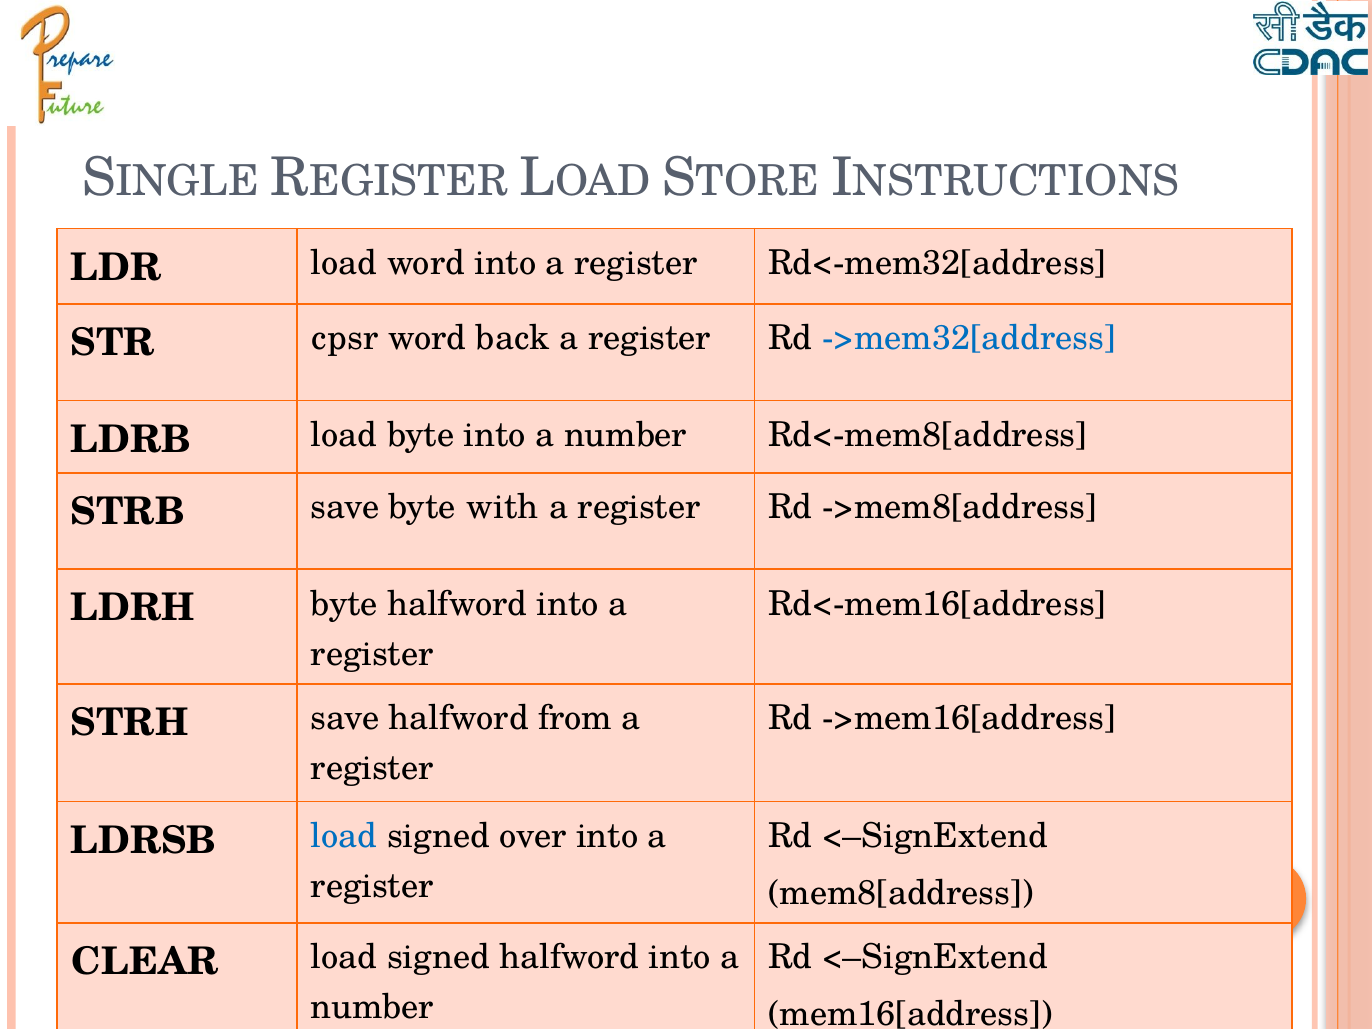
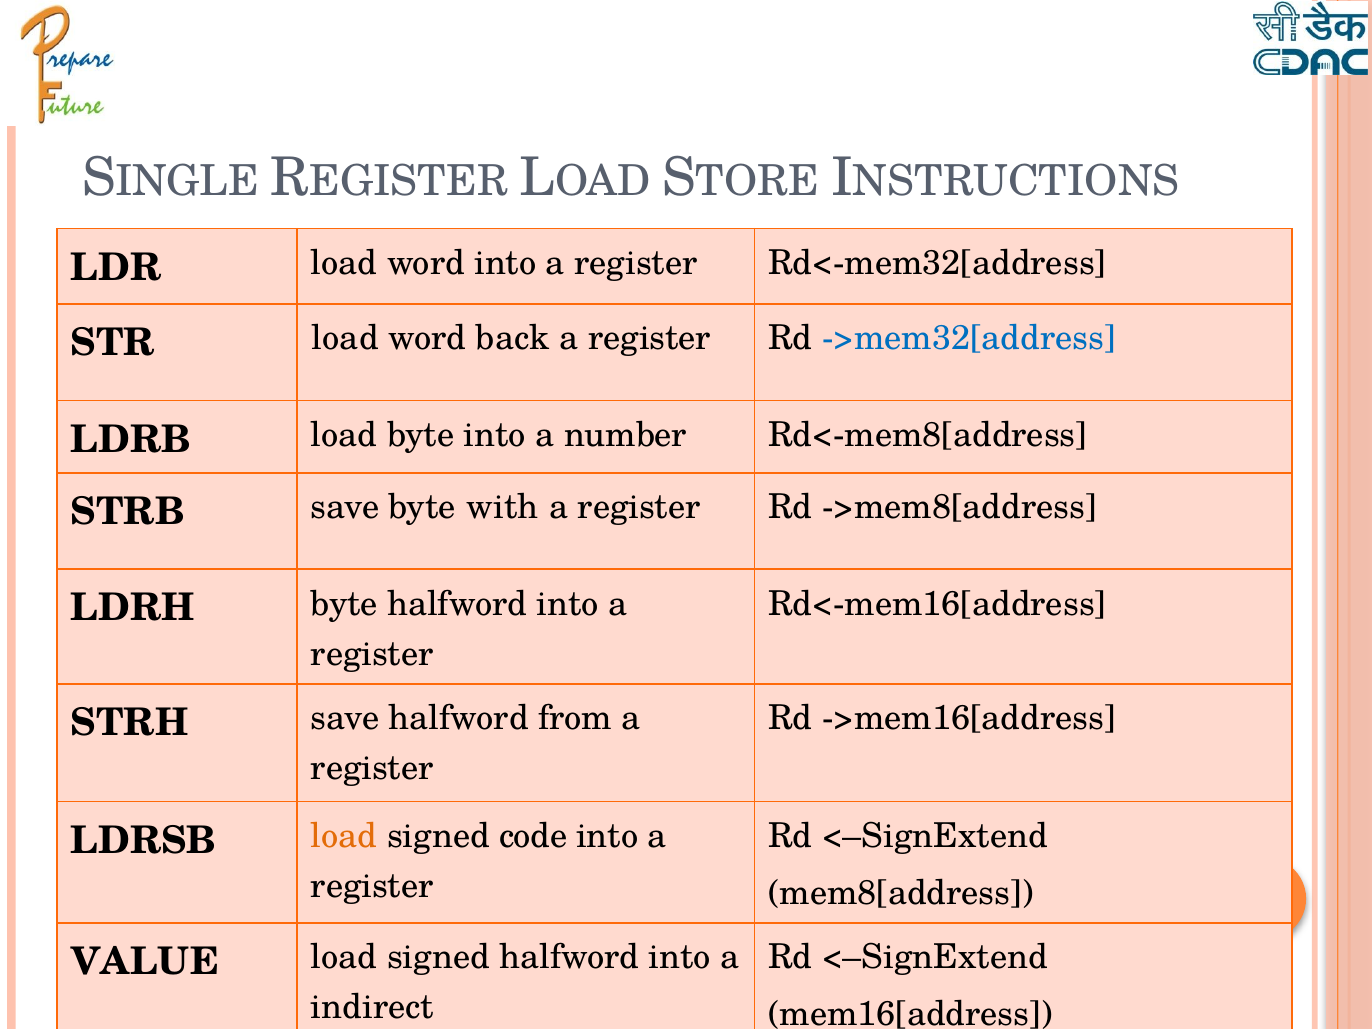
STR cpsr: cpsr -> load (345, 338)
load colour: blue -> orange (344, 836)
over: over -> code (533, 836)
CLEAR: CLEAR -> VALUE (145, 962)
number: number -> indirect (372, 1007)
